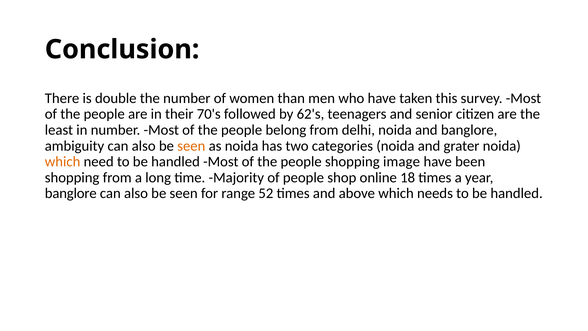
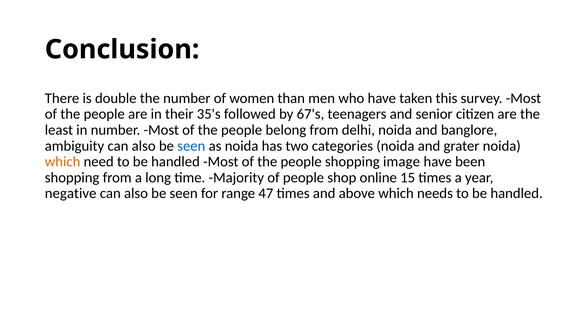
70's: 70's -> 35's (209, 114)
62's: 62's -> 67's (310, 114)
seen colour: orange -> blue (191, 146)
18: 18 -> 15 (408, 177)
banglore: banglore -> negative (71, 193)
52: 52 -> 47 (266, 193)
